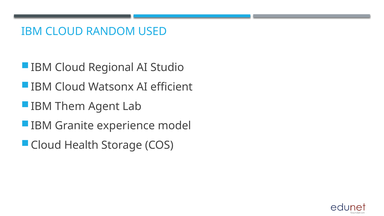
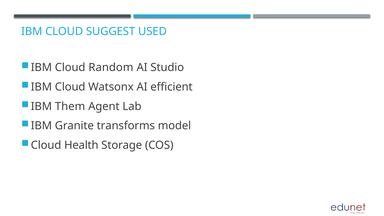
RANDOM: RANDOM -> SUGGEST (111, 31)
Regional: Regional -> Random (111, 67)
experience: experience -> transforms (126, 126)
